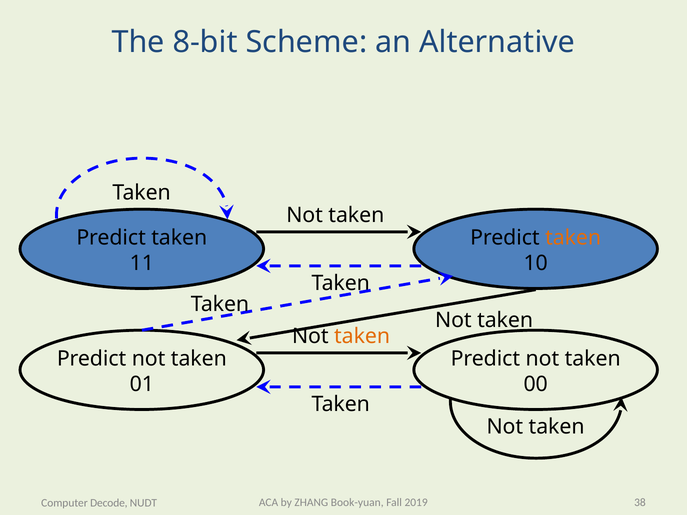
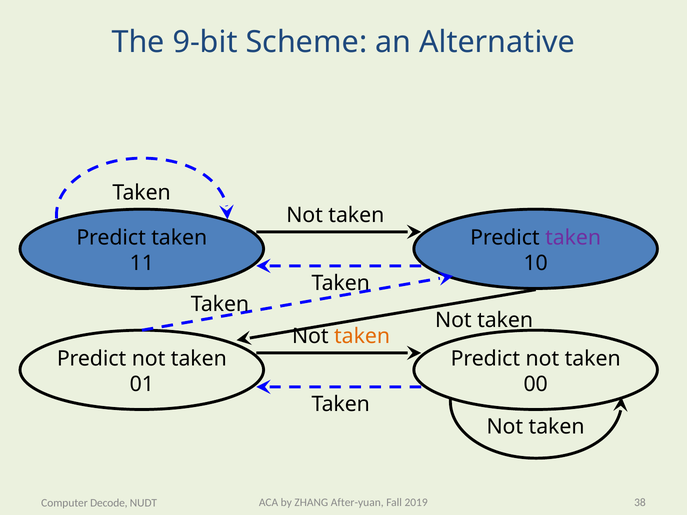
8-bit: 8-bit -> 9-bit (205, 42)
taken colour: orange -> purple (573, 238)
Book-yuan: Book-yuan -> After-yuan (357, 503)
